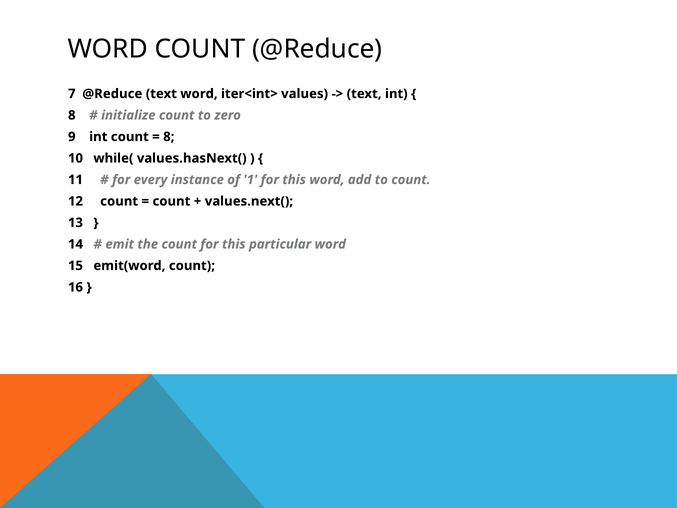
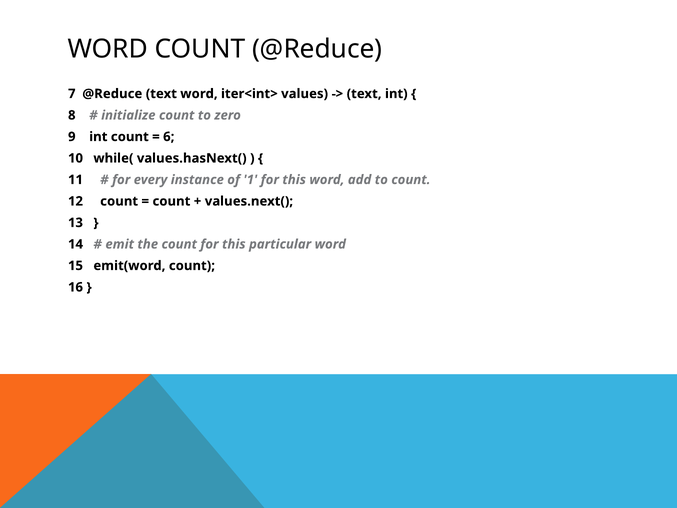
8: 8 -> 6 (169, 137)
